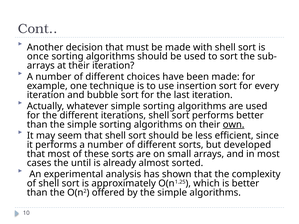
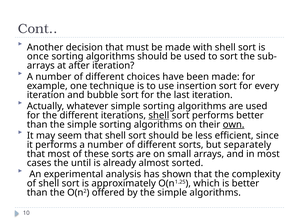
at their: their -> after (79, 66)
shell underline: none -> present (159, 115)
developed: developed -> separately (247, 145)
